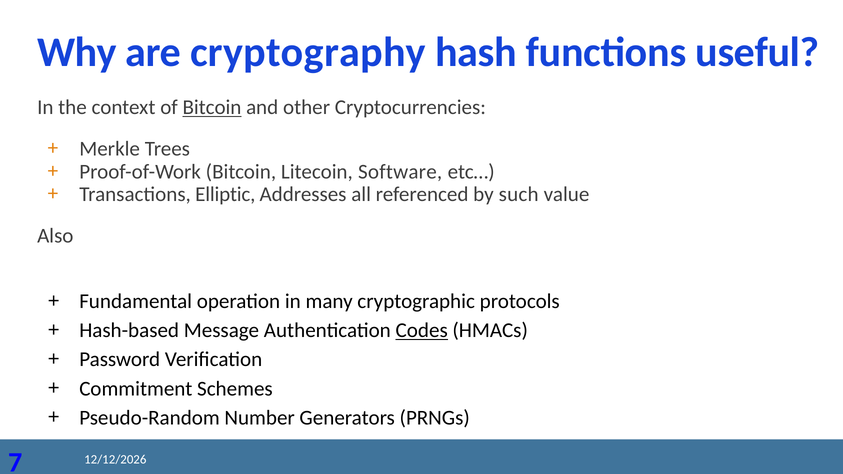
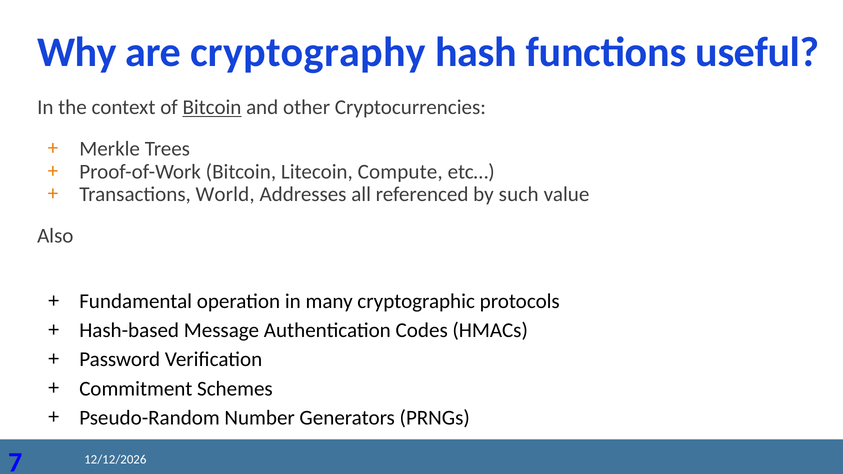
Software: Software -> Compute (400, 172)
Elliptic: Elliptic -> World (225, 194)
Codes underline: present -> none (422, 331)
